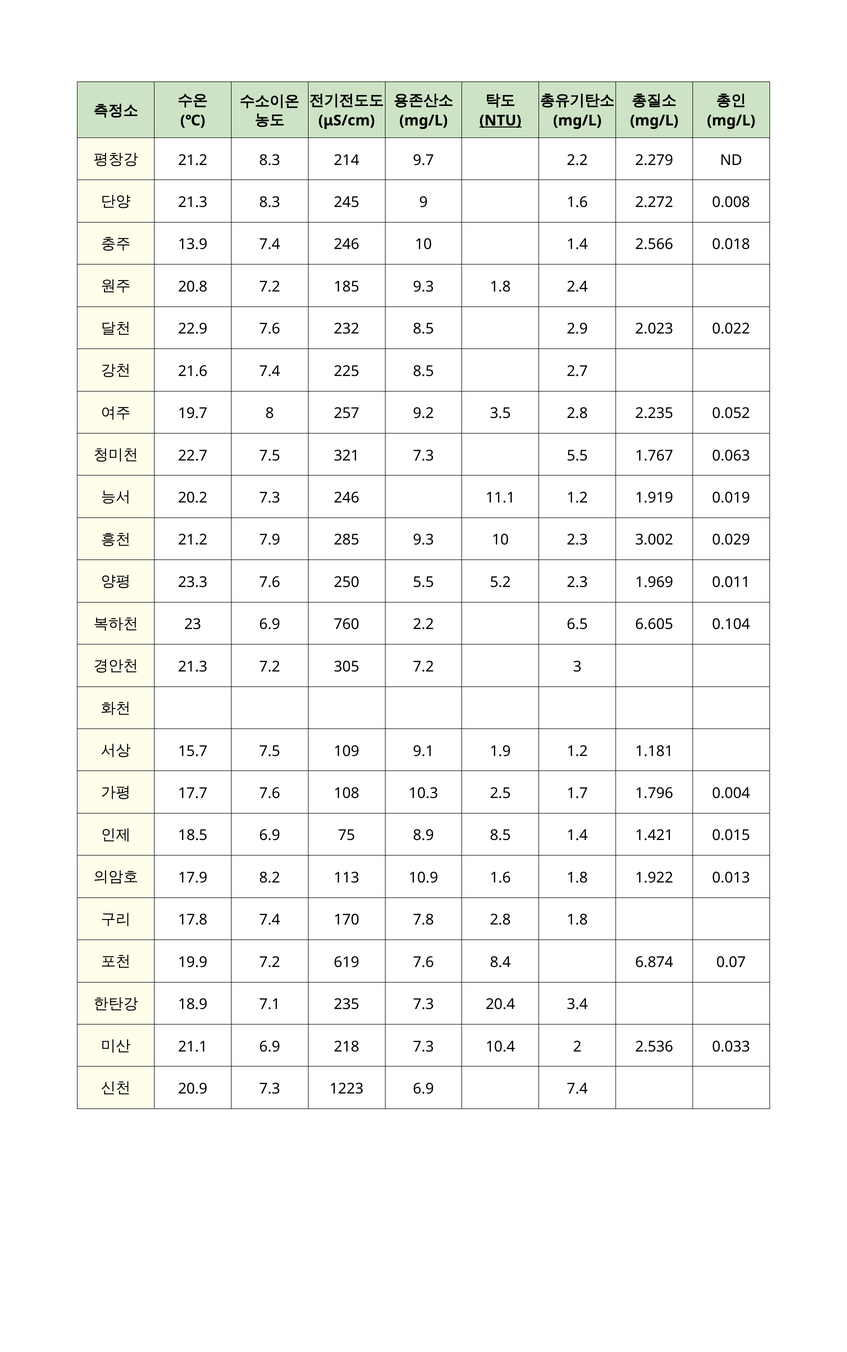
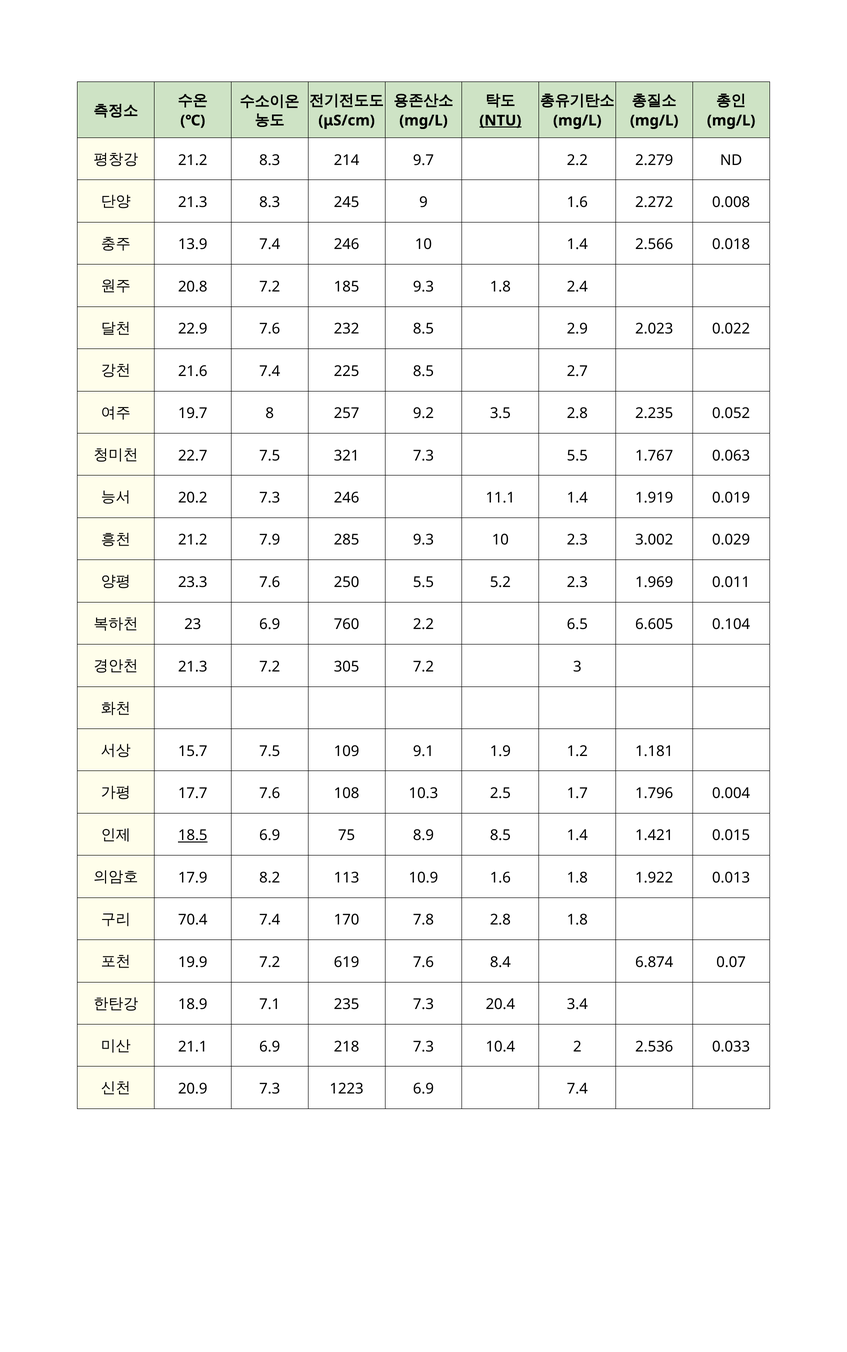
11.1 1.2: 1.2 -> 1.4 (577, 498)
18.5 underline: none -> present (193, 836)
17.8: 17.8 -> 70.4 (193, 920)
